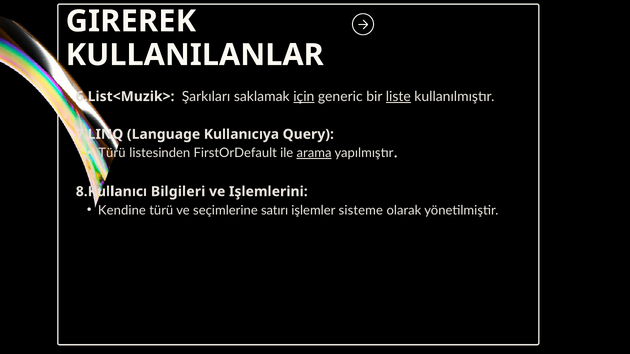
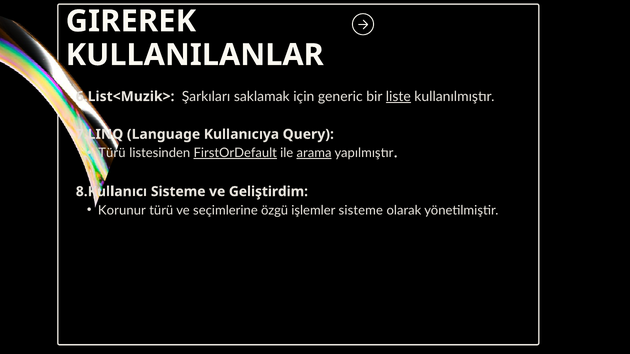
için underline: present -> none (304, 97)
FirstOrDefault underline: none -> present (235, 153)
8.Kullanıcı Bilgileri: Bilgileri -> Sisteme (178, 192)
Işlemlerini: Işlemlerini -> Geliştirdim (268, 192)
Kendine: Kendine -> Korunur (122, 211)
satırı: satırı -> özgü (275, 211)
